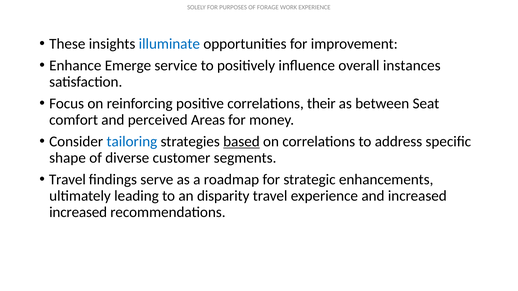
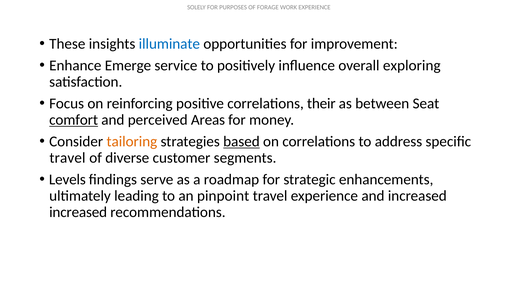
instances: instances -> exploring (412, 66)
comfort underline: none -> present (74, 120)
tailoring colour: blue -> orange (132, 142)
shape: shape -> travel (67, 158)
Travel: Travel -> Levels (67, 180)
disparity: disparity -> pinpoint (223, 196)
